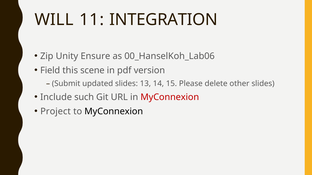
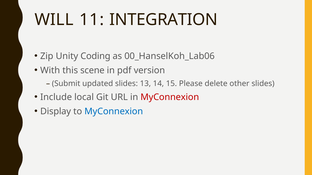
Ensure: Ensure -> Coding (95, 56)
Field: Field -> With (50, 71)
such: such -> local (84, 97)
Project: Project -> Display (56, 112)
MyConnexion colour: black -> blue (114, 112)
